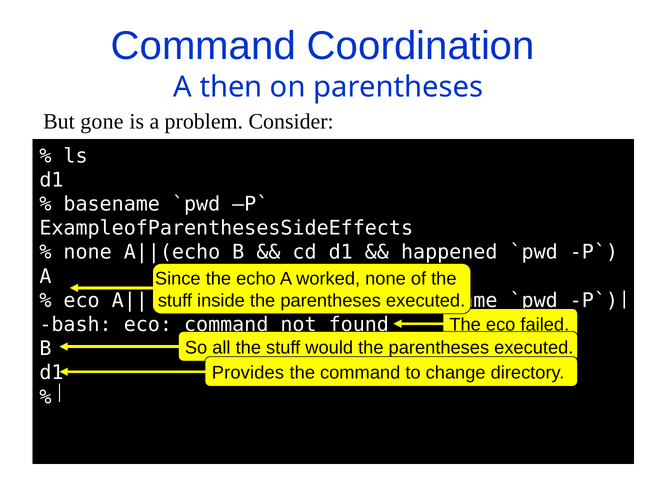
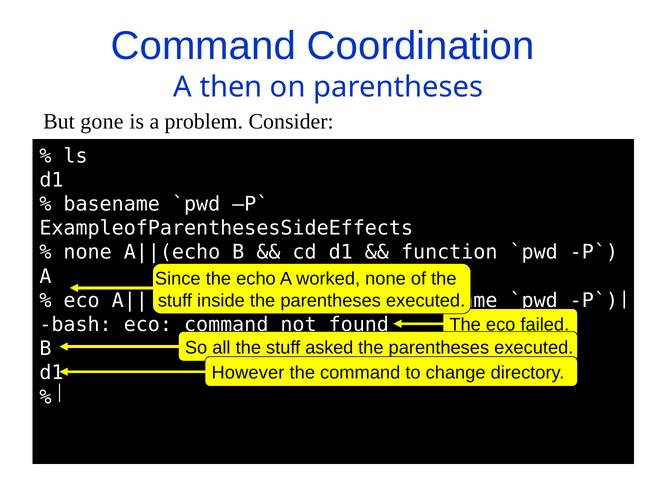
happened: happened -> function (449, 252)
would: would -> asked (329, 347)
Provides: Provides -> However (248, 373)
